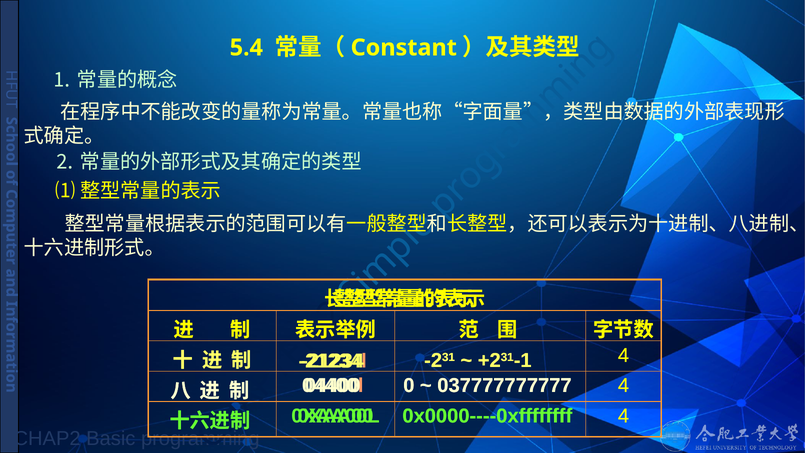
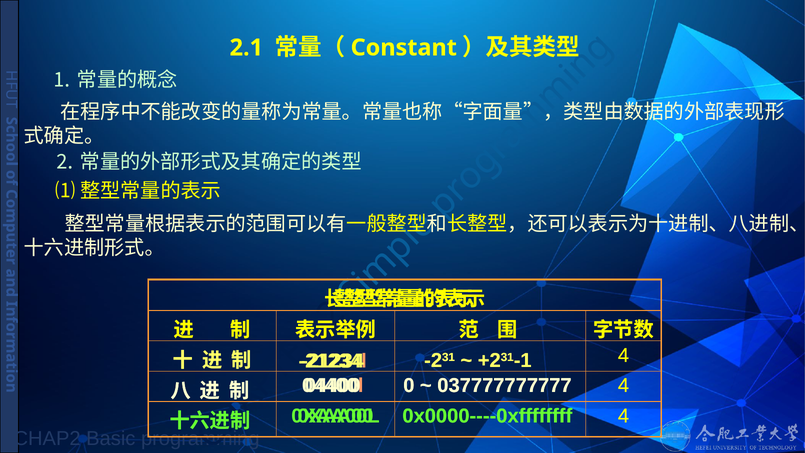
5.4: 5.4 -> 2.1 (246, 48)
